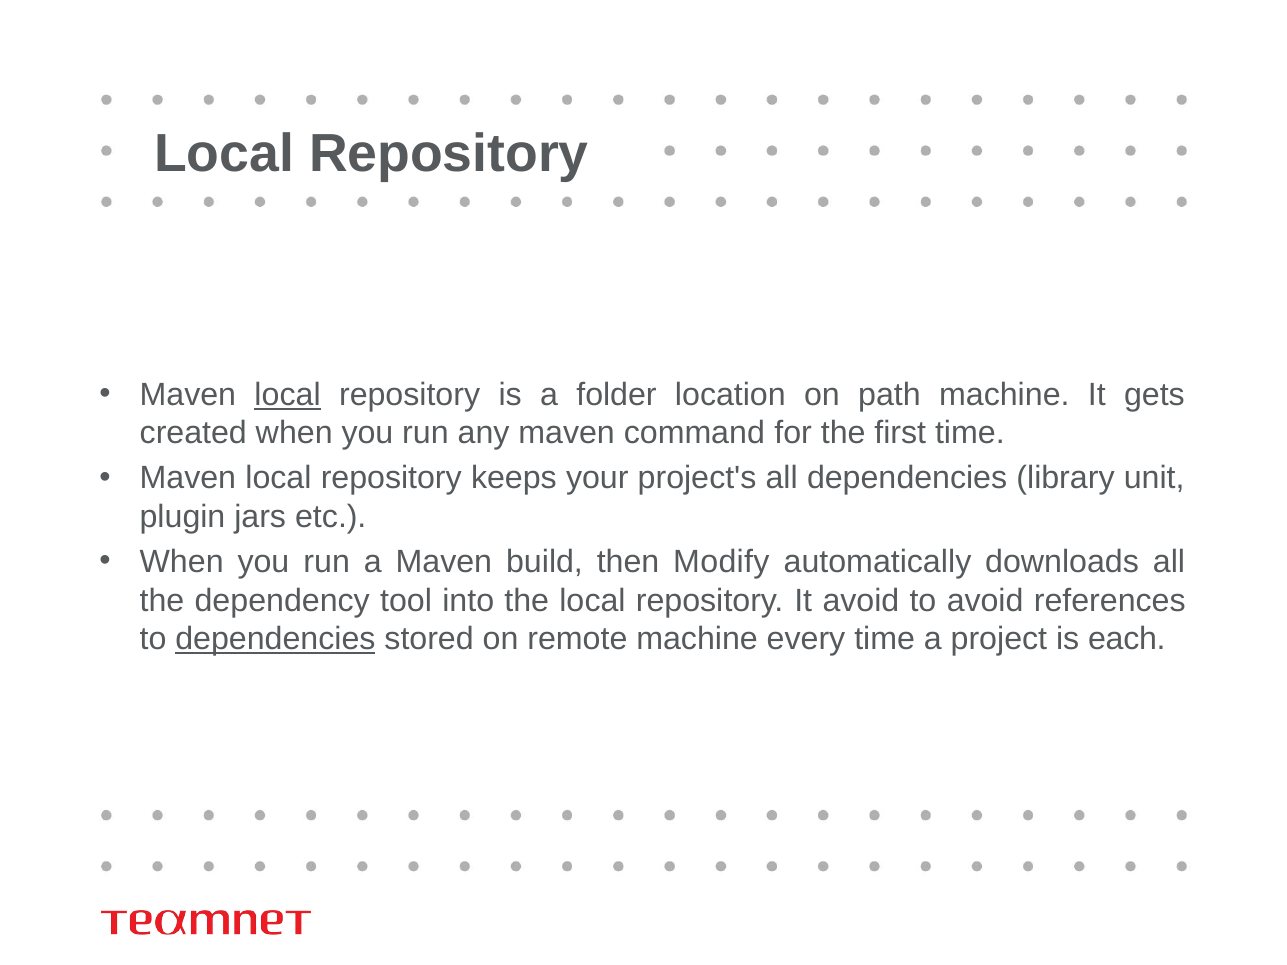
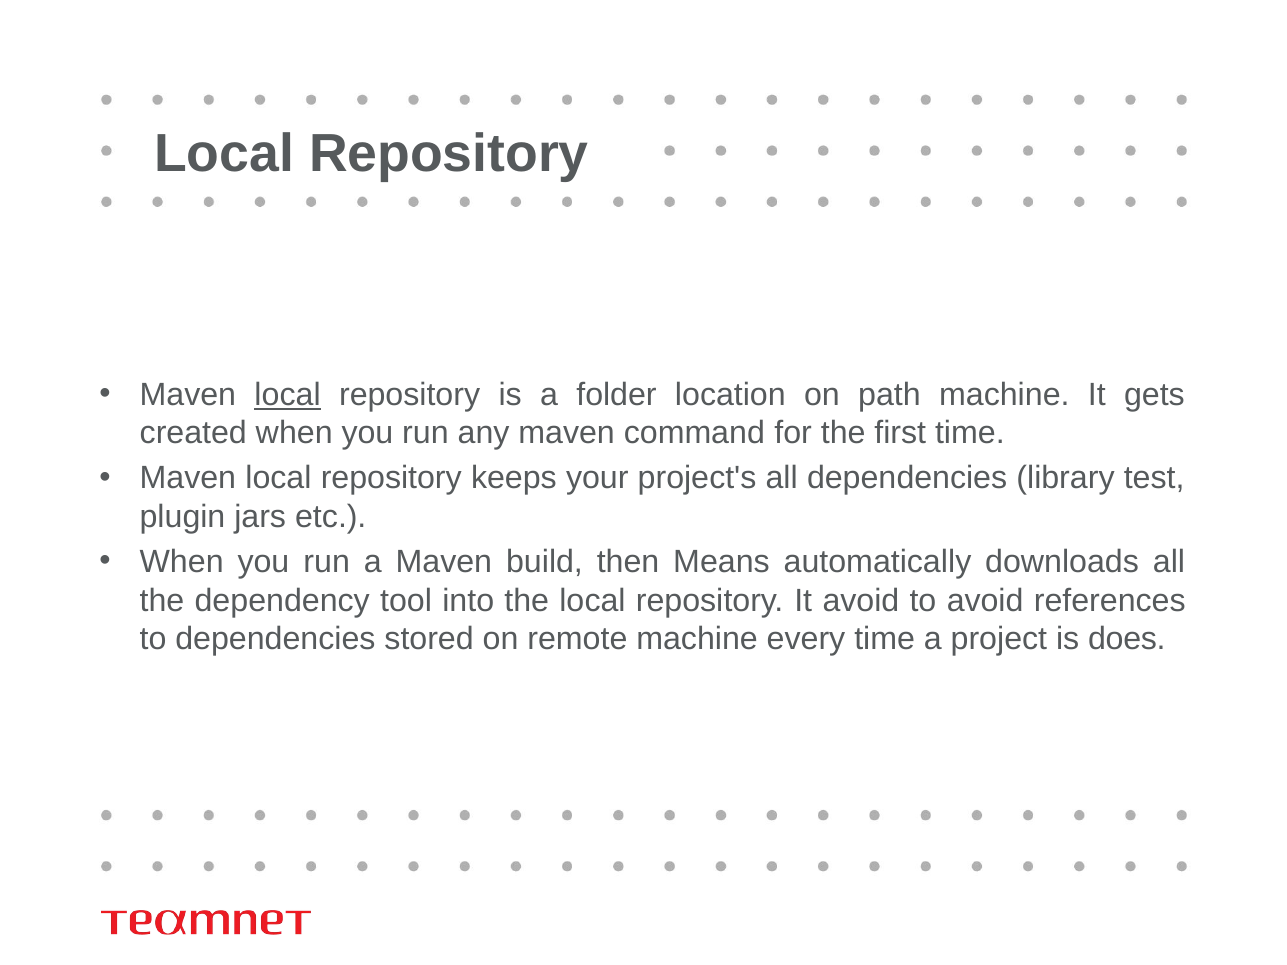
unit: unit -> test (1154, 478)
Modify: Modify -> Means (721, 562)
dependencies underline: present -> none (275, 639)
each: each -> does (1127, 639)
